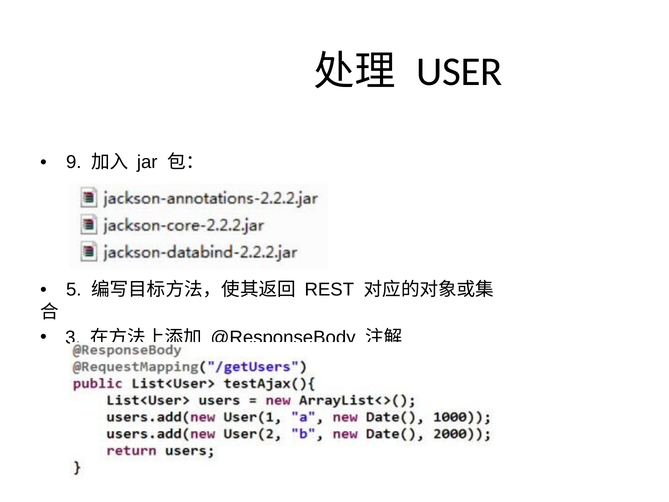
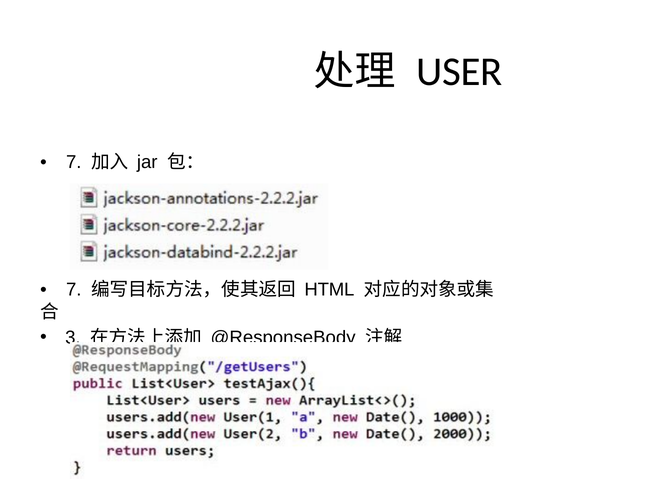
9: 9 -> 7 (74, 162)
5: 5 -> 7 (74, 290)
REST: REST -> HTML (329, 290)
